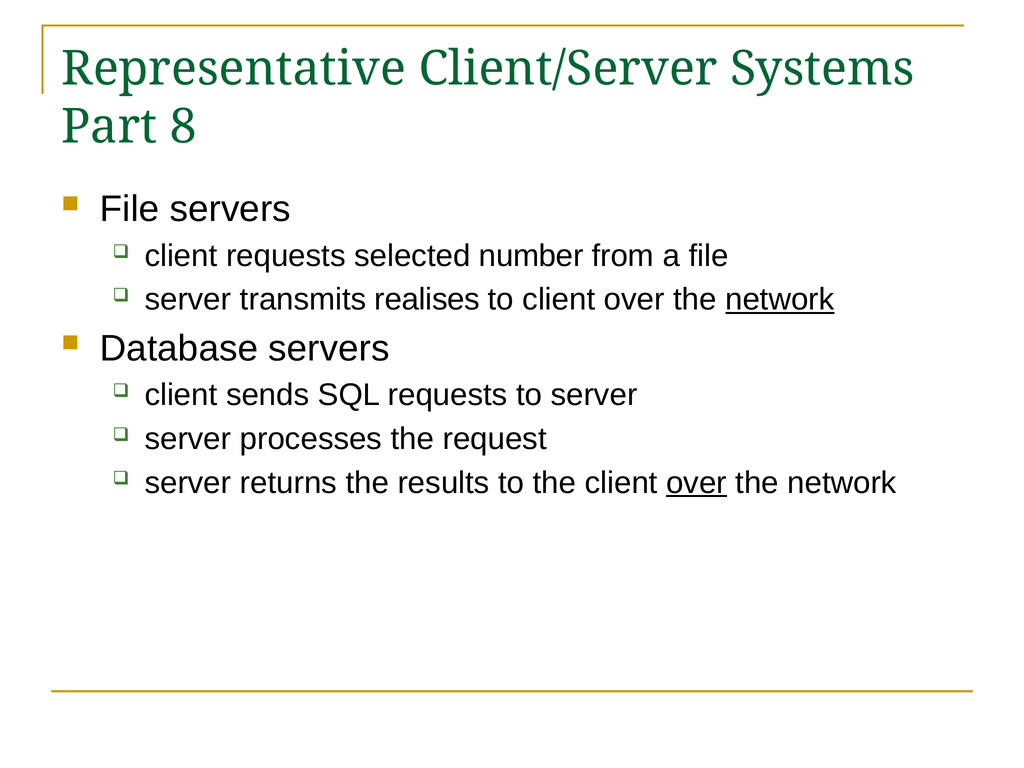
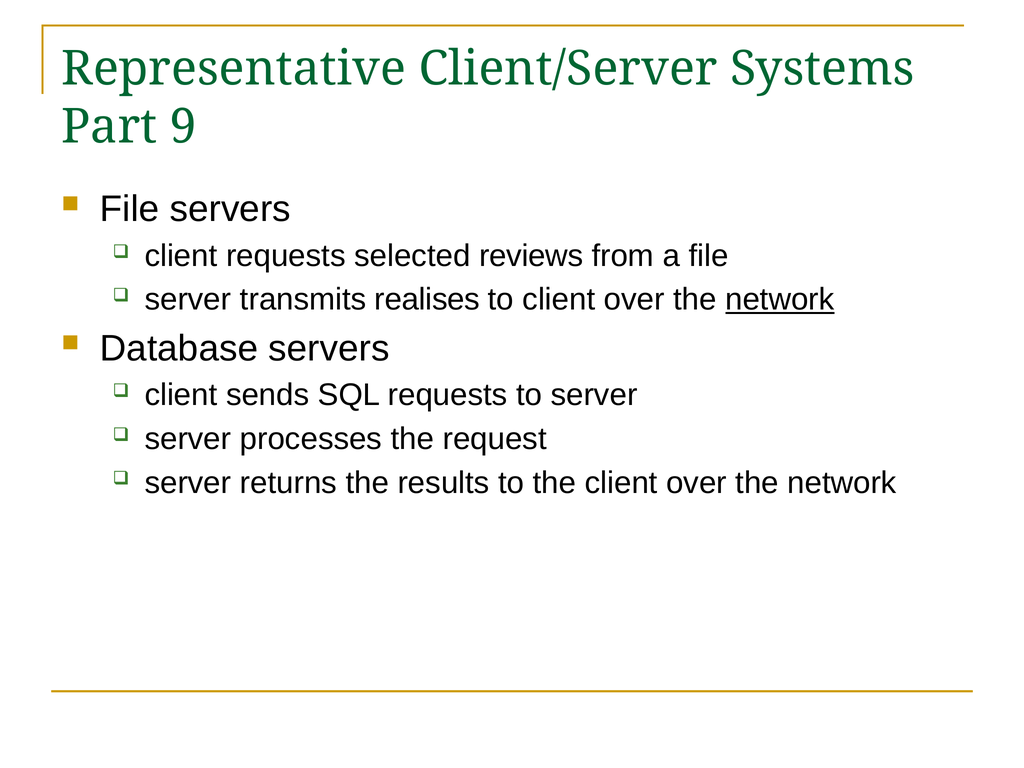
8: 8 -> 9 (183, 127)
number: number -> reviews (531, 256)
over underline: present -> none (697, 483)
